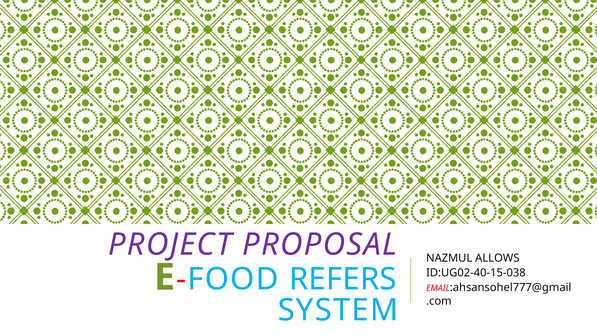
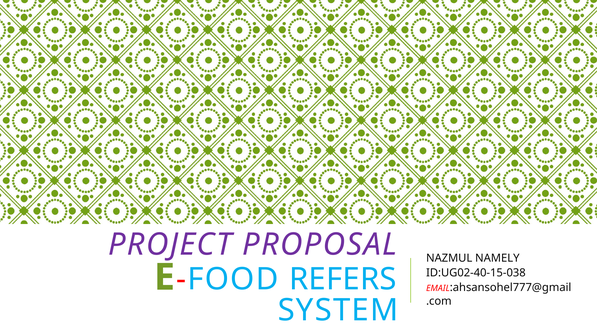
ALLOWS: ALLOWS -> NAMELY (497, 258)
